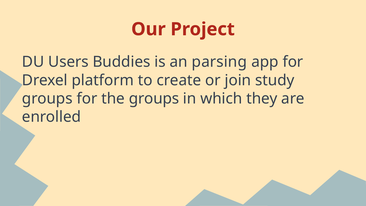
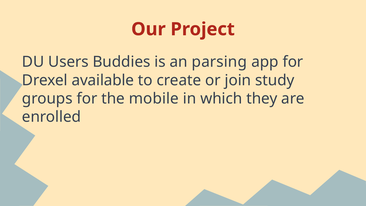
platform: platform -> available (103, 80)
the groups: groups -> mobile (154, 99)
